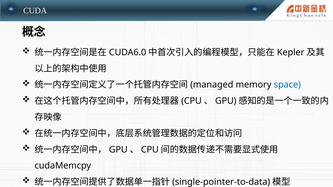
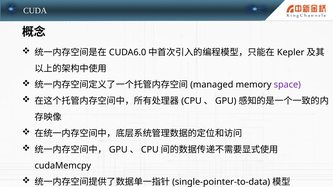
space colour: blue -> purple (287, 85)
